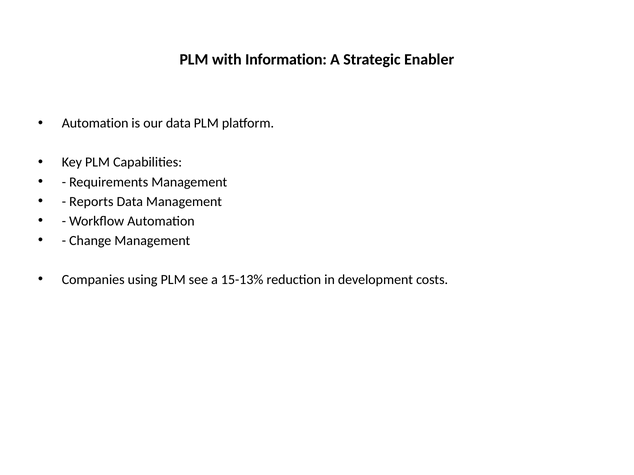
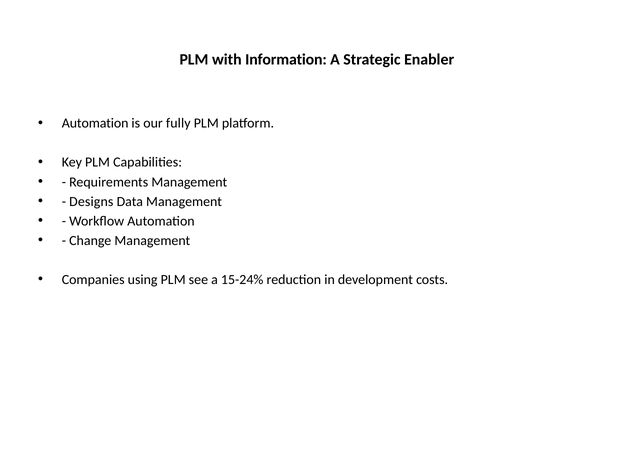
our data: data -> fully (178, 123)
Reports: Reports -> Designs (91, 202)
15-13%: 15-13% -> 15-24% (242, 280)
